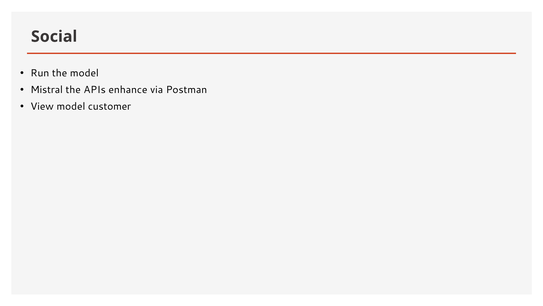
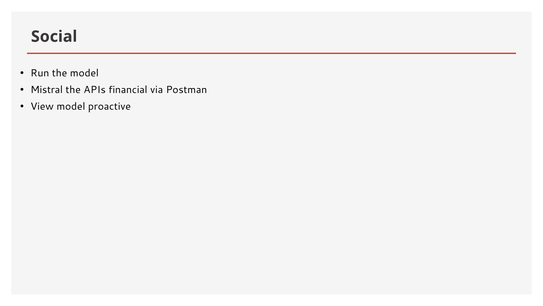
enhance: enhance -> financial (128, 90)
customer: customer -> proactive (109, 106)
